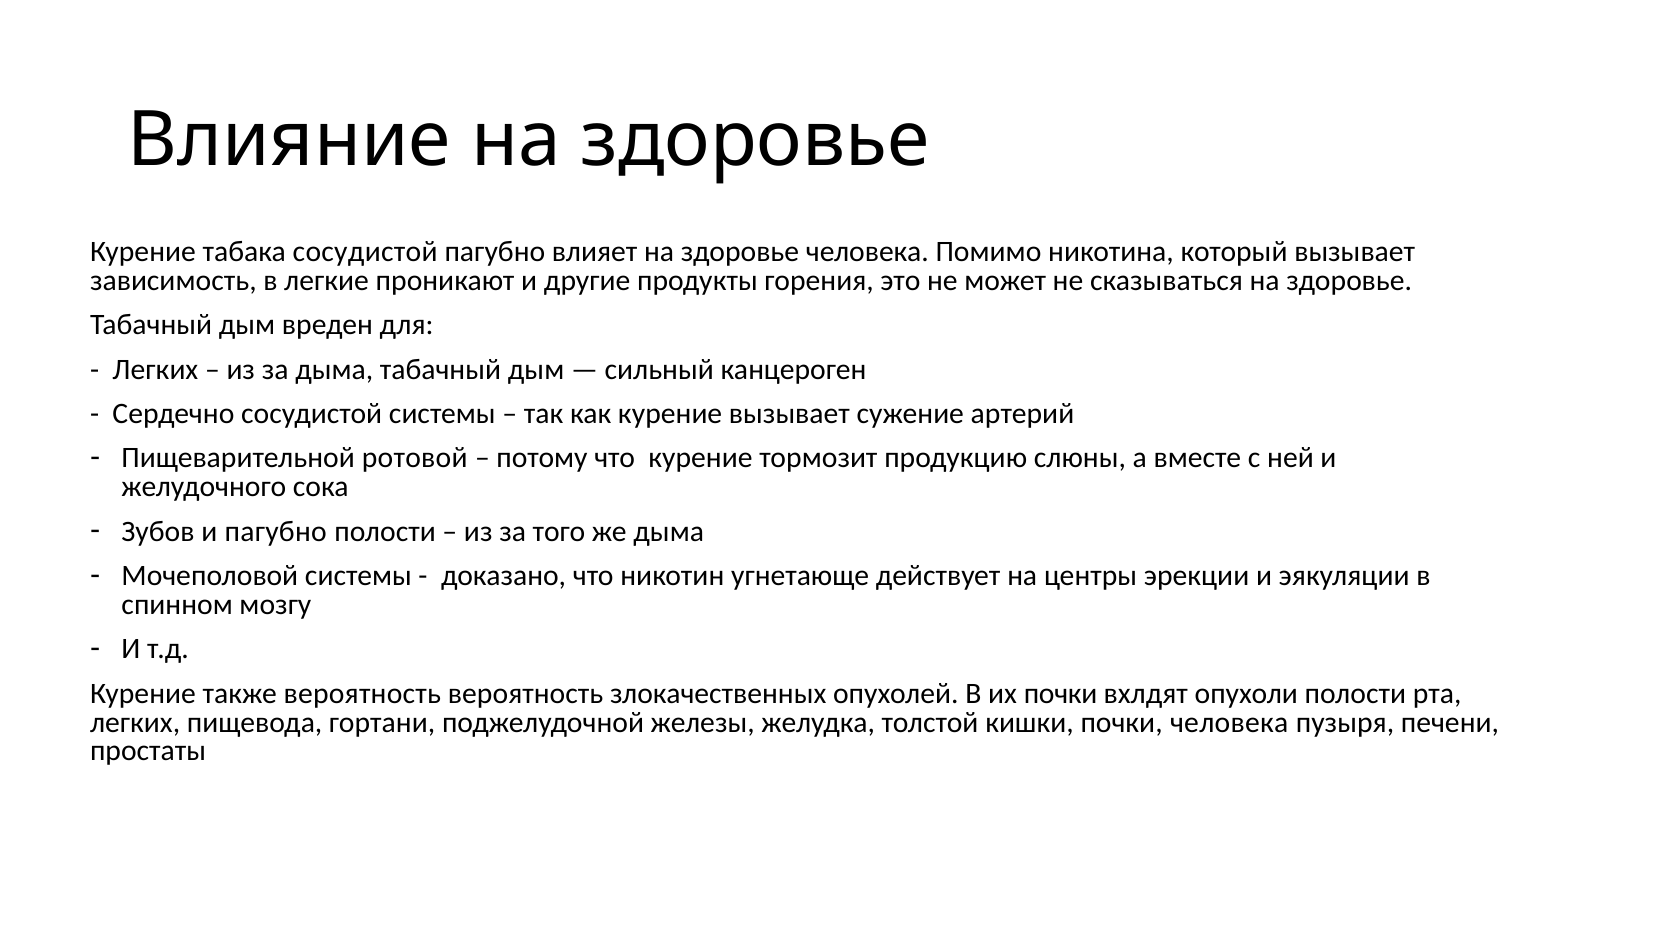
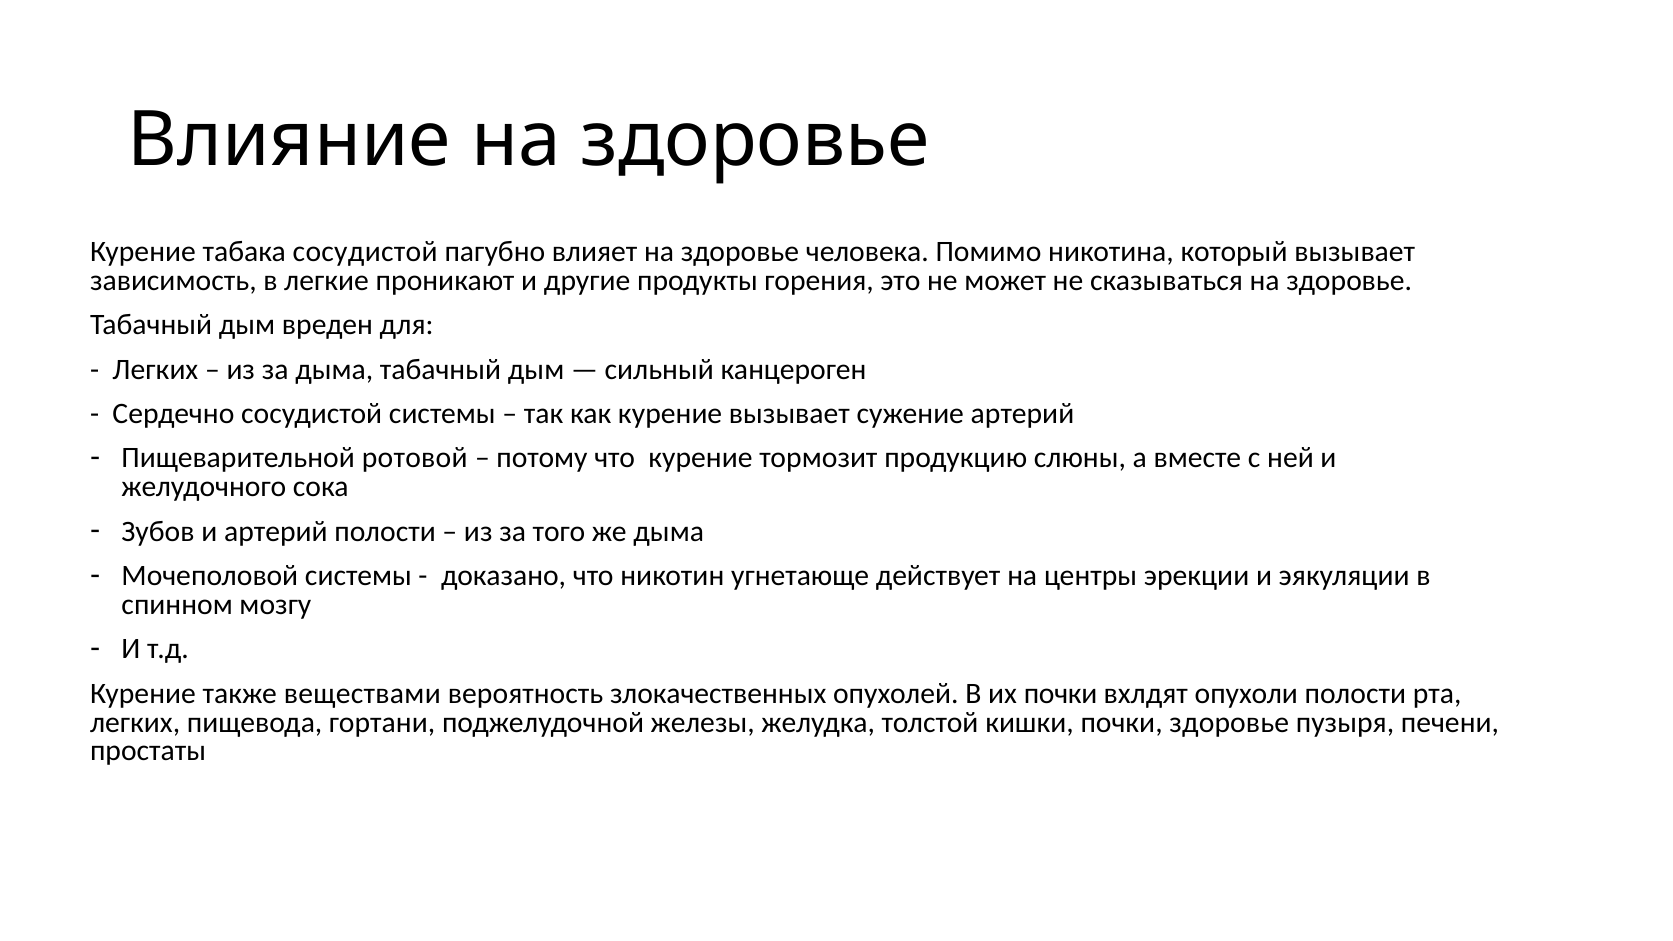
и пагубно: пагубно -> артерий (276, 531)
также вероятность: вероятность -> веществами (362, 694)
почки человека: человека -> здоровье (1229, 722)
